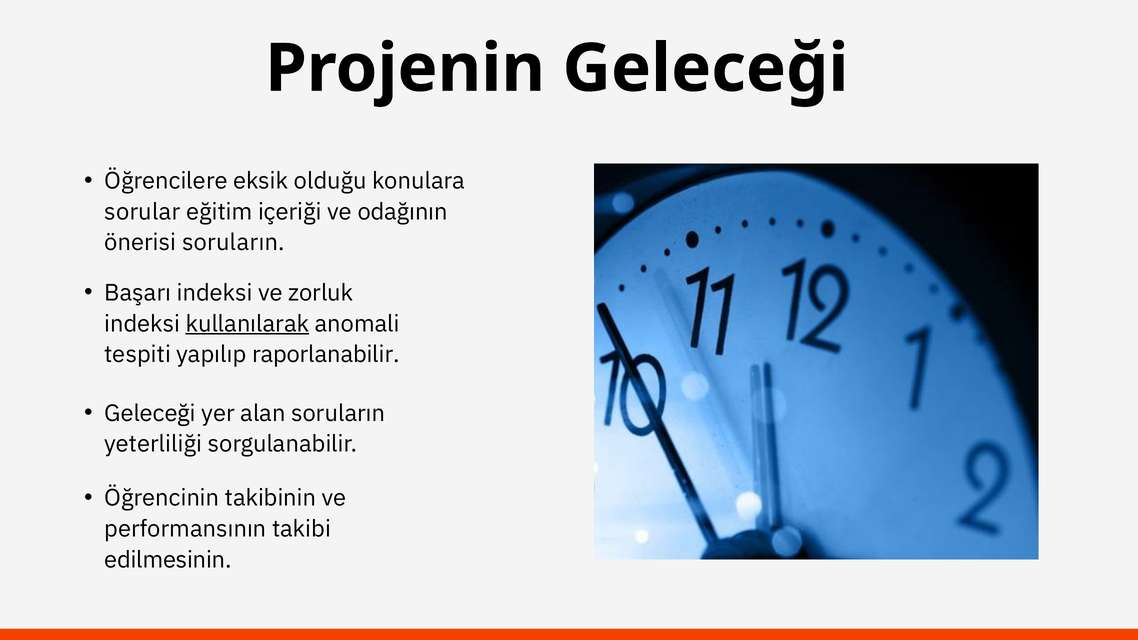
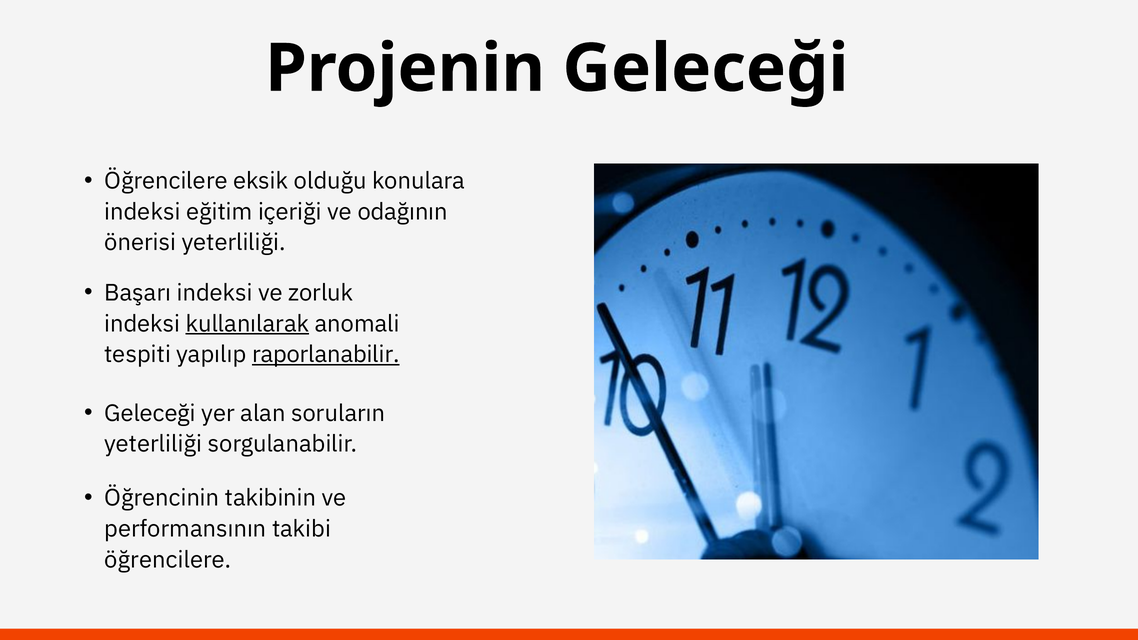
sorular: sorular -> indeksi (142, 212)
önerisi soruların: soruların -> yeterliliği (234, 243)
raporlanabilir underline: none -> present (326, 355)
edilmesinin: edilmesinin -> öğrencilere (168, 560)
